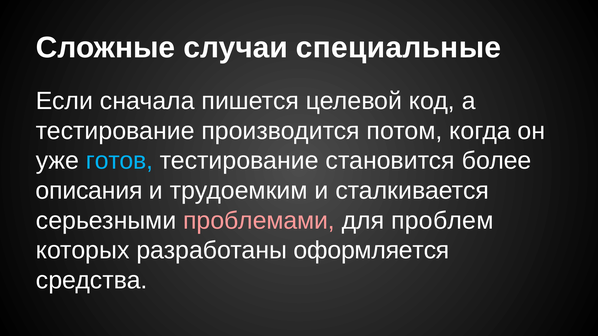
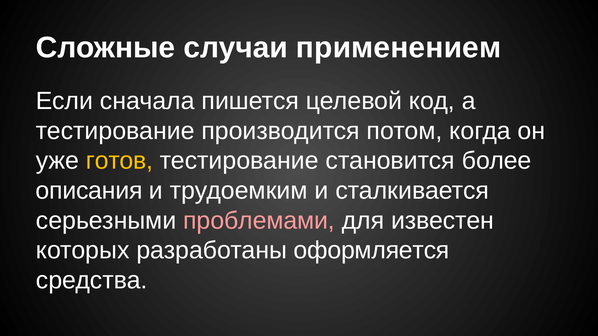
специальные: специальные -> применением (399, 48)
готов colour: light blue -> yellow (120, 161)
проблем: проблем -> известен (443, 221)
